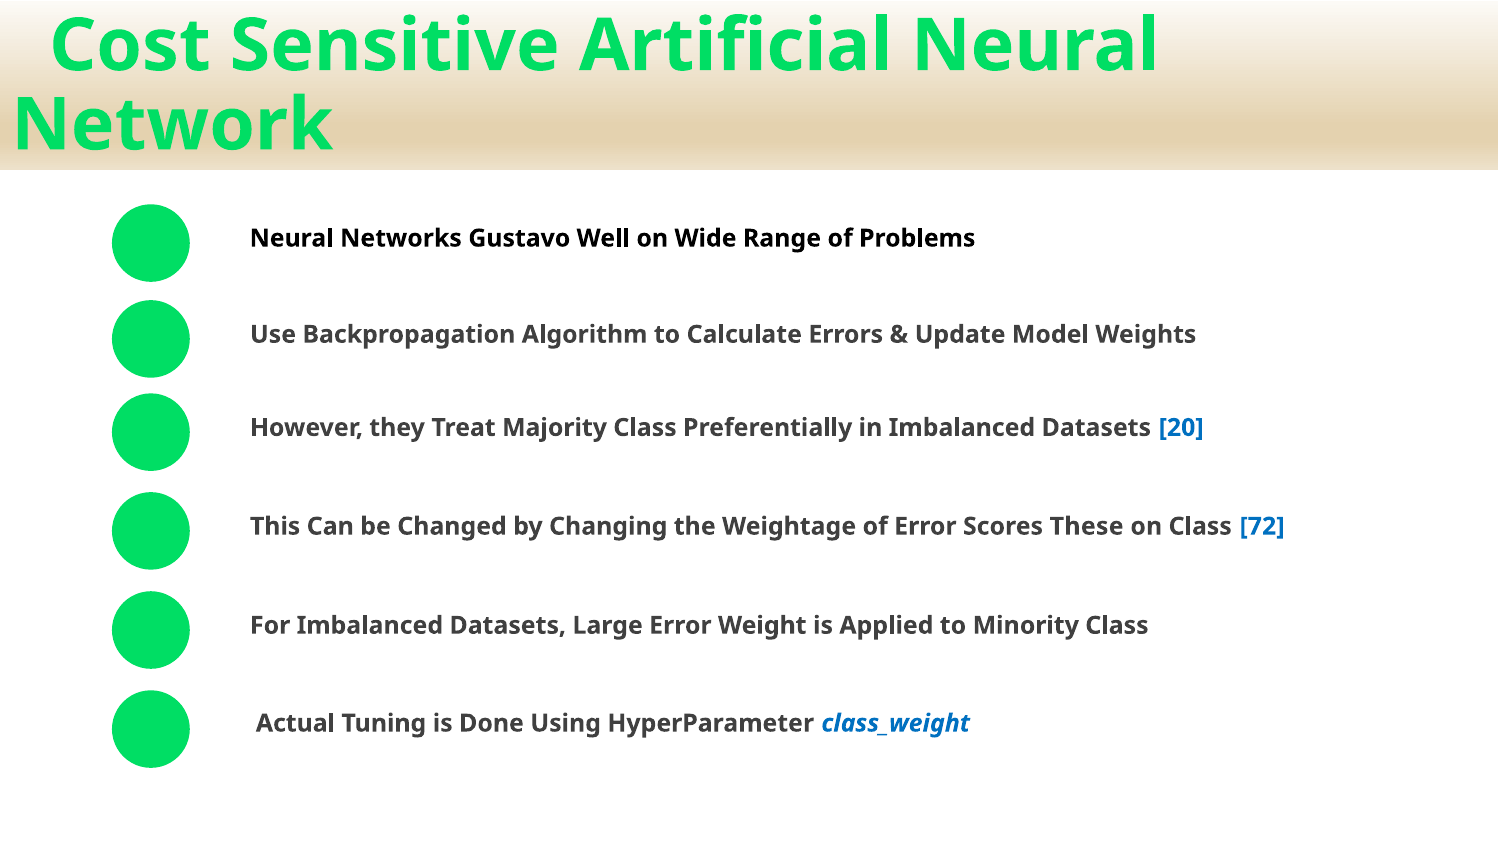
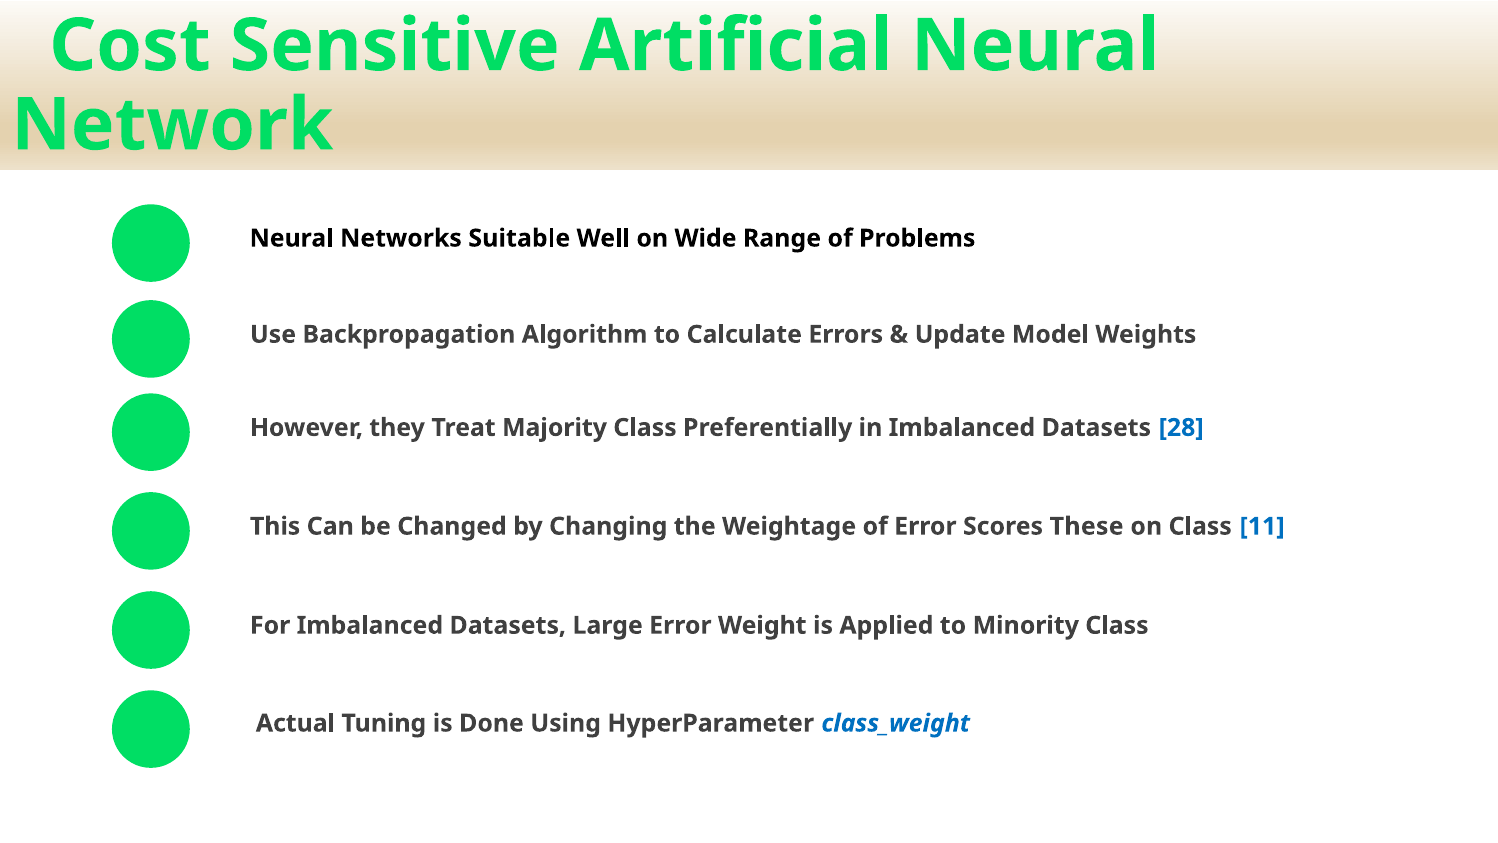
Gustavo: Gustavo -> Suitable (519, 238)
20: 20 -> 28 (1181, 427)
72: 72 -> 11 (1262, 526)
